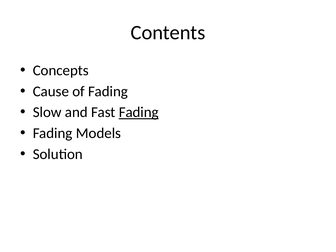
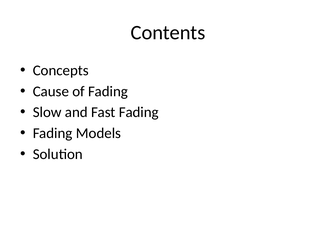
Fading underline: present -> none (139, 112)
